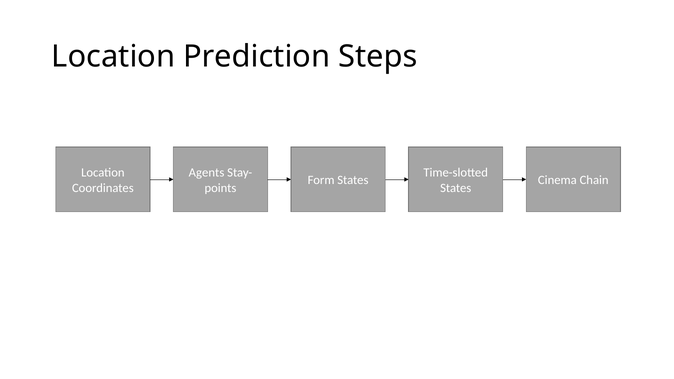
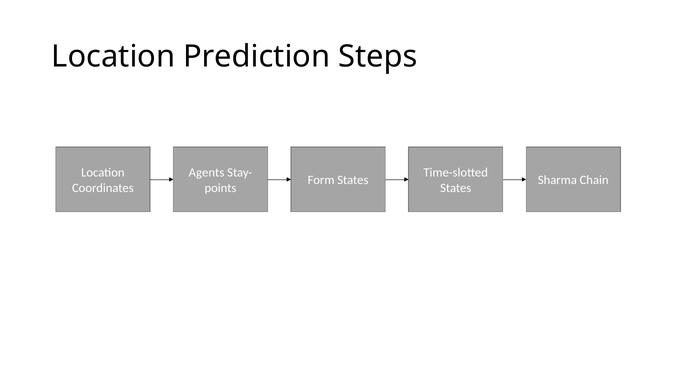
Cinema: Cinema -> Sharma (557, 180)
